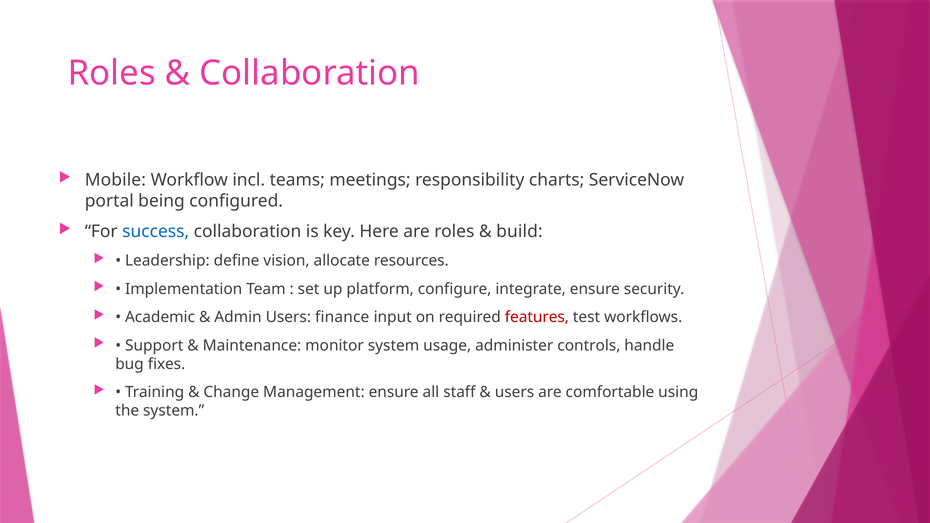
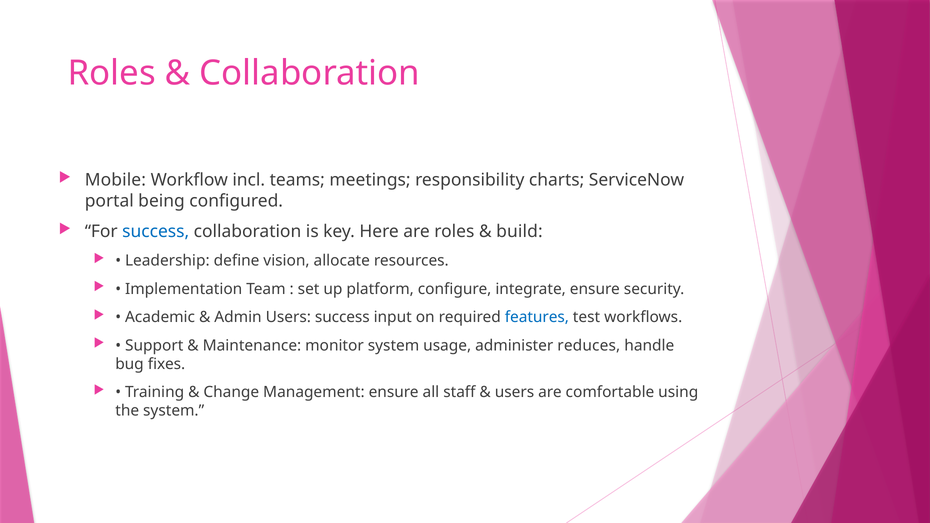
Users finance: finance -> success (342, 317)
features colour: red -> blue (537, 317)
controls: controls -> reduces (589, 346)
